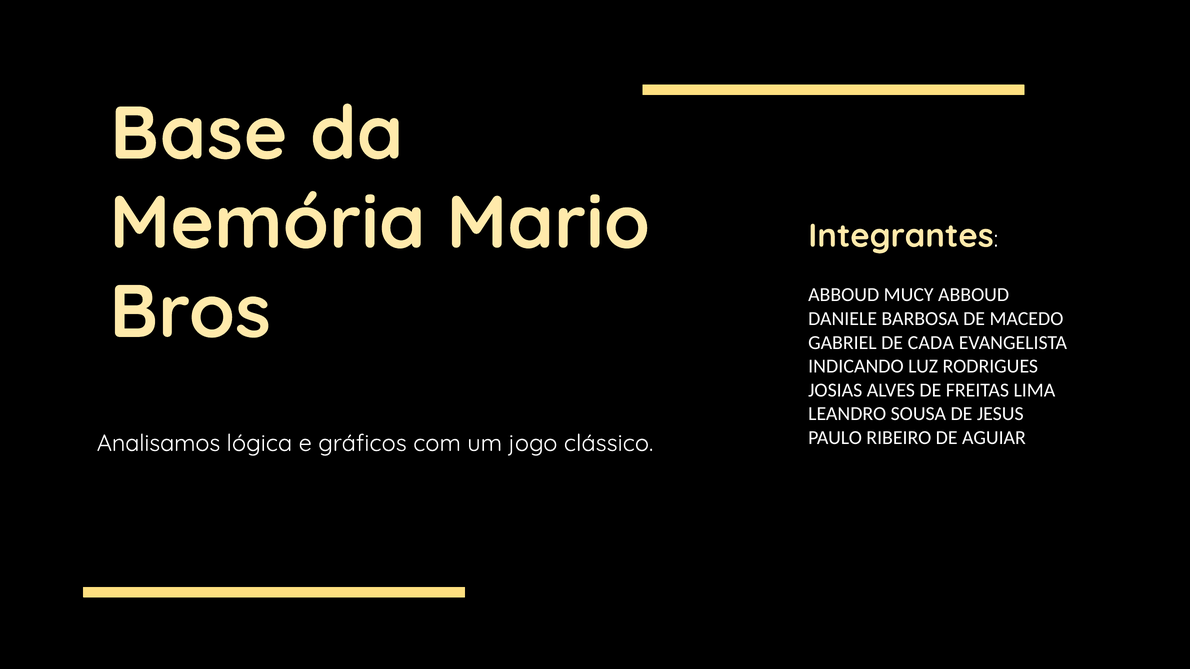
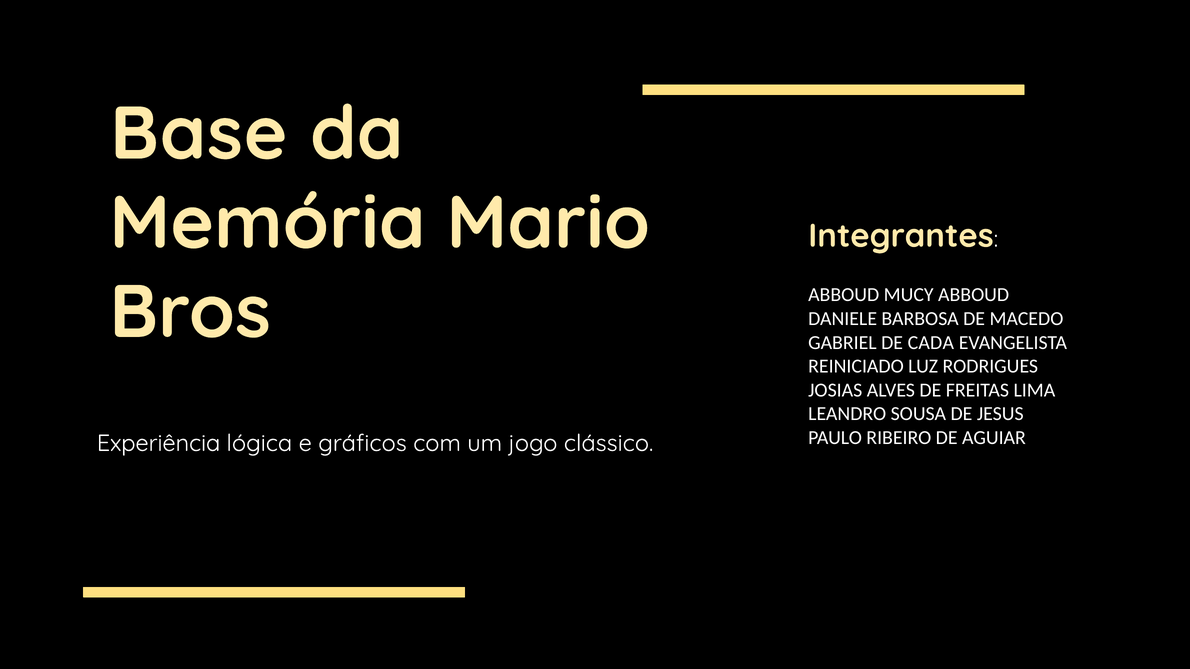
INDICANDO: INDICANDO -> REINICIADO (856, 366)
Analisamos: Analisamos -> Experiência (159, 443)
